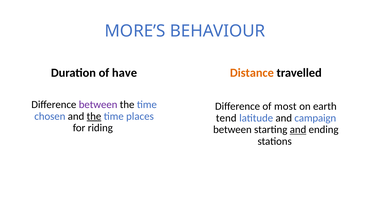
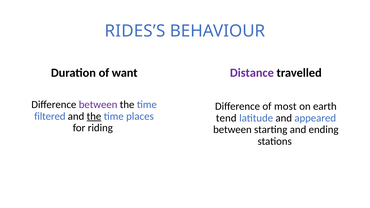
MORE’S: MORE’S -> RIDES’S (135, 31)
have: have -> want (125, 73)
Distance colour: orange -> purple (252, 73)
chosen: chosen -> filtered (50, 116)
campaign: campaign -> appeared (315, 118)
and underline: present -> none (298, 130)
